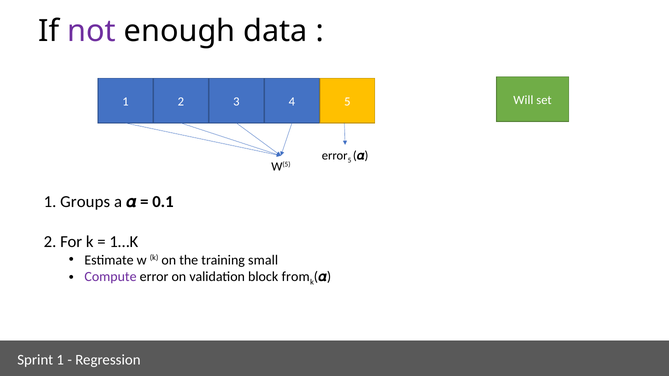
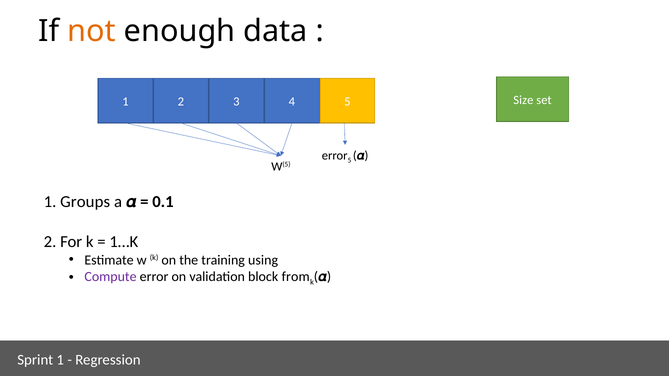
not colour: purple -> orange (92, 31)
Will: Will -> Size (523, 100)
small: small -> using (263, 260)
